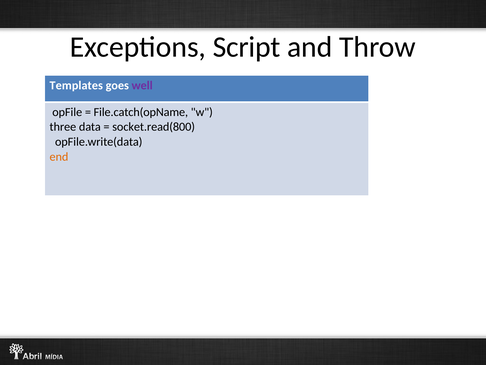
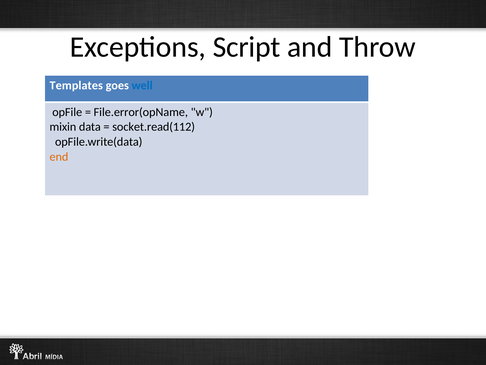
well colour: purple -> blue (142, 85)
File.catch(opName: File.catch(opName -> File.error(opName (141, 112)
three: three -> mixin (63, 127)
socket.read(800: socket.read(800 -> socket.read(112 (154, 127)
